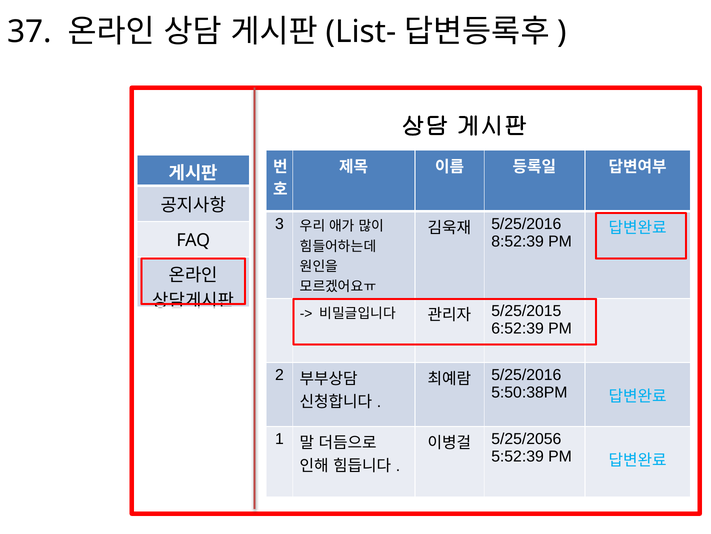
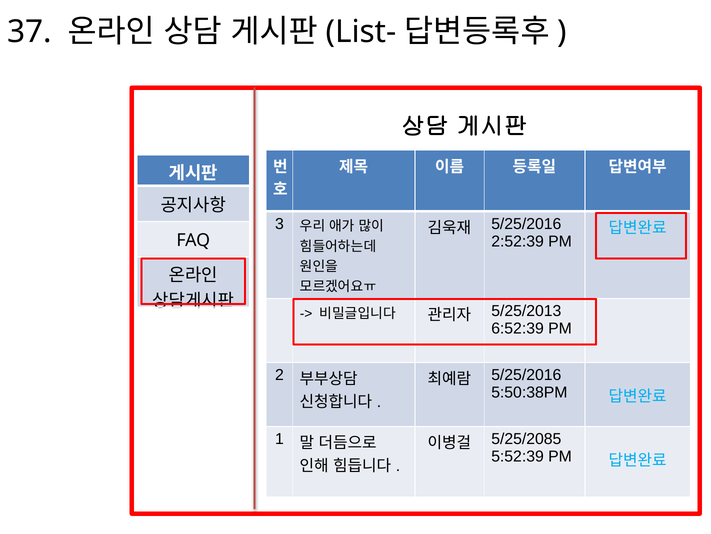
8:52:39: 8:52:39 -> 2:52:39 (518, 241)
5/25/2015: 5/25/2015 -> 5/25/2013 (526, 311)
5/25/2056: 5/25/2056 -> 5/25/2085 (526, 439)
